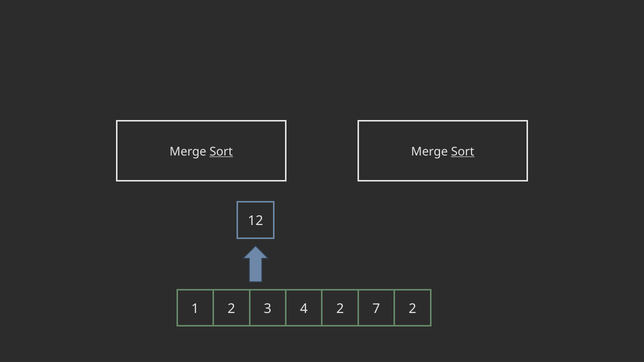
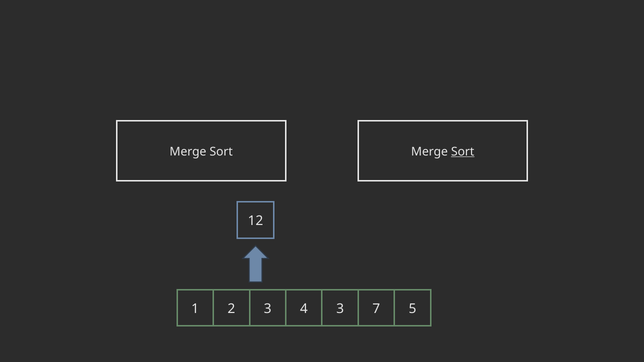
Sort underline: present -> none (221, 152)
2 2: 2 -> 3 (340, 309)
7 2: 2 -> 5 (413, 309)
